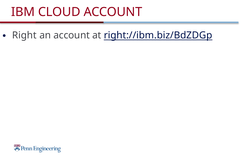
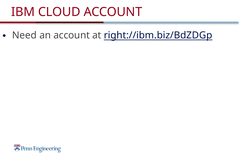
Right: Right -> Need (24, 35)
